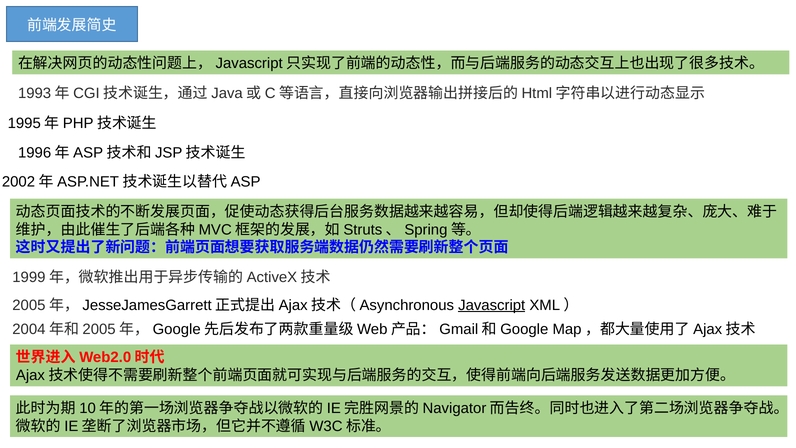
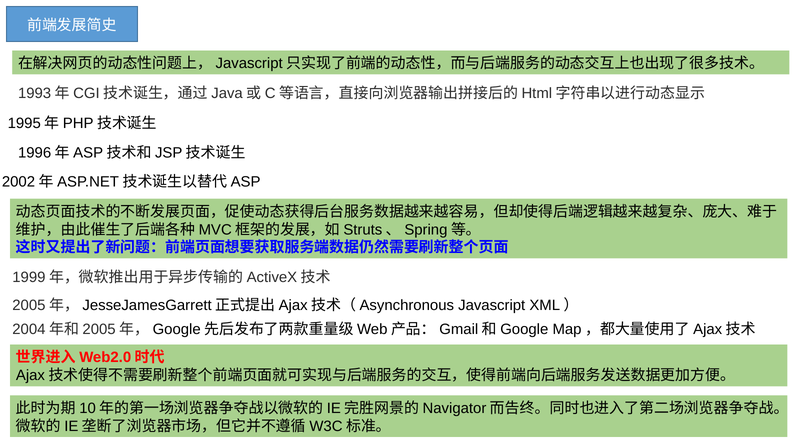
Javascript underline: present -> none (492, 305)
